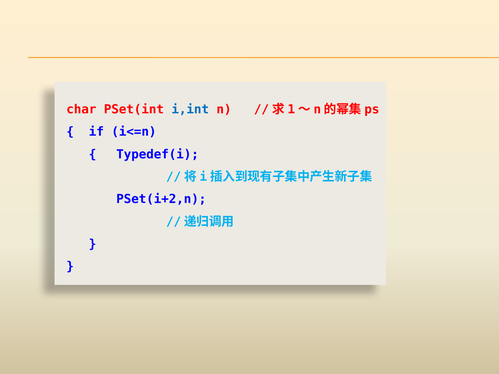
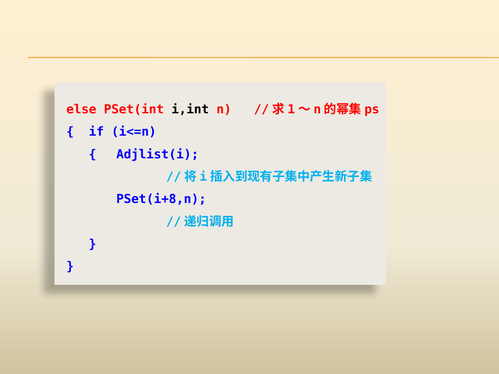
char: char -> else (81, 109)
i,int colour: blue -> black (190, 109)
Typedef(i: Typedef(i -> Adjlist(i (158, 154)
PSet(i+2,n: PSet(i+2,n -> PSet(i+8,n (161, 199)
